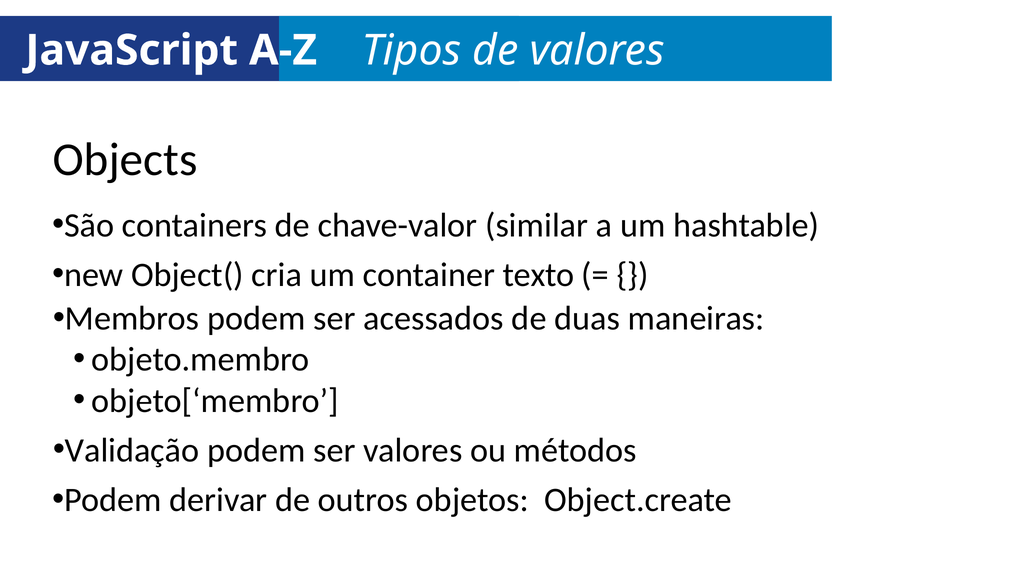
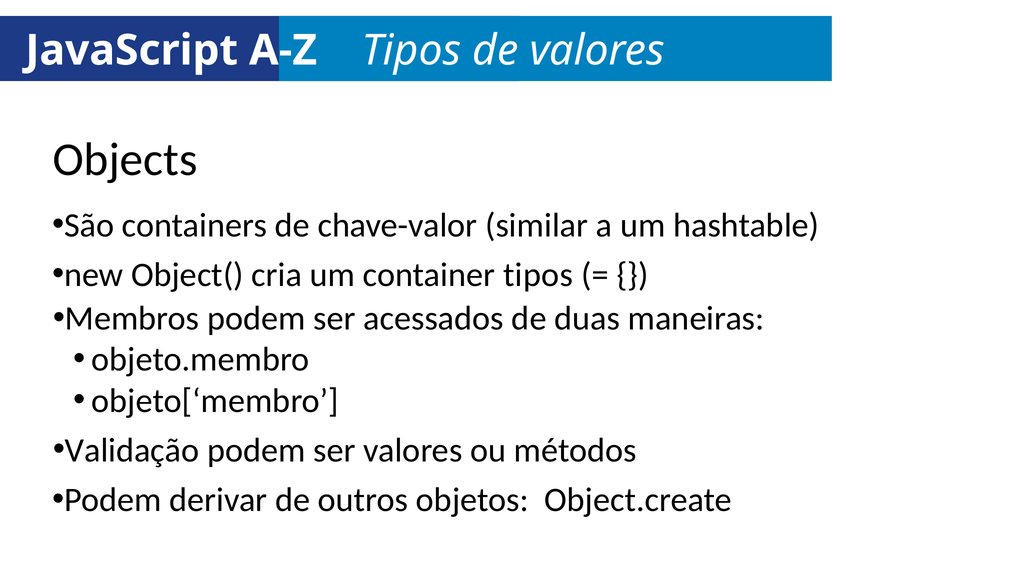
container texto: texto -> tipos (538, 275)
